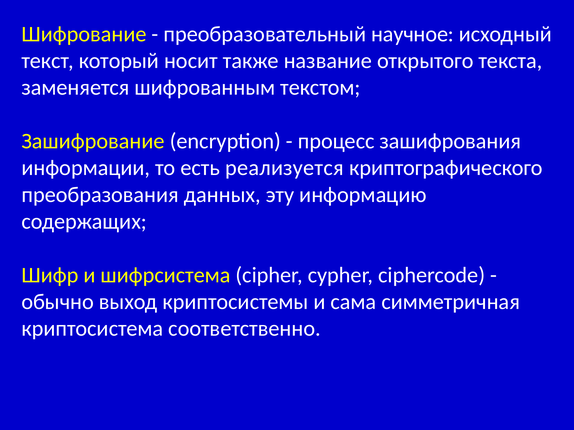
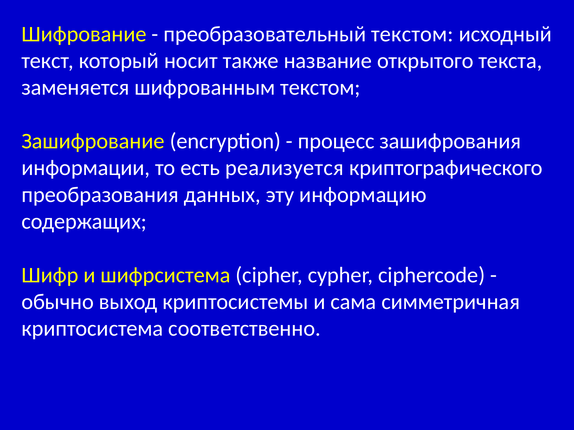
преобразовательный научное: научное -> текстом (412, 34)
